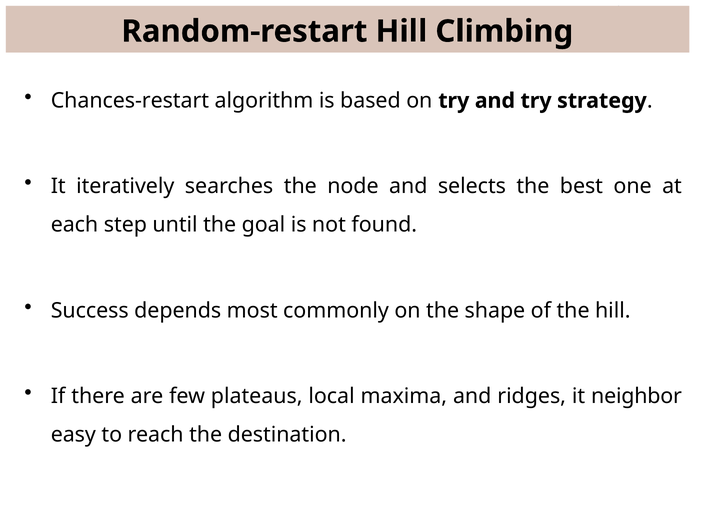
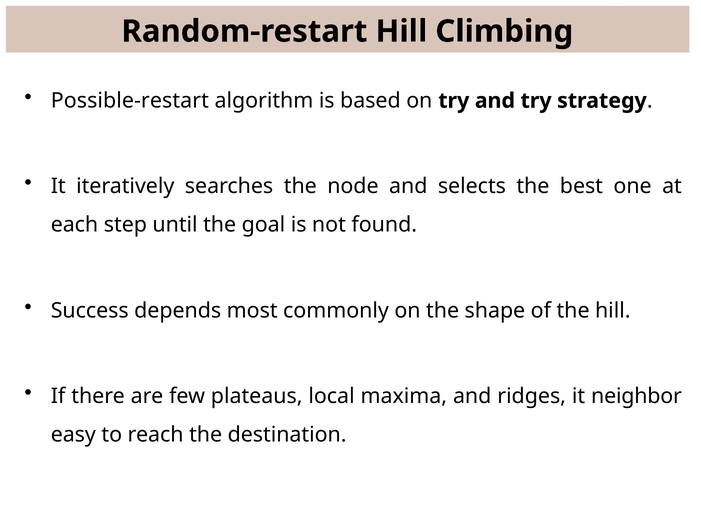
Chances-restart: Chances-restart -> Possible-restart (130, 101)
